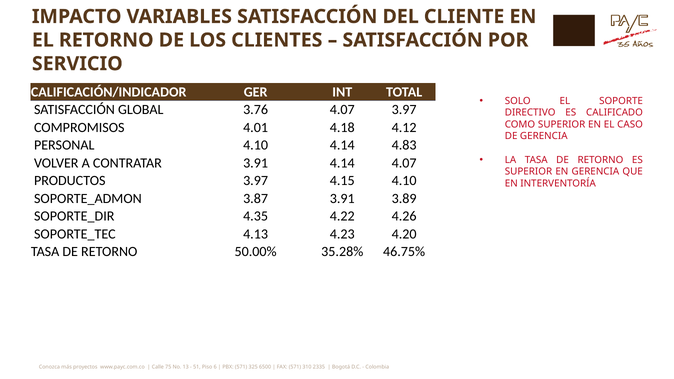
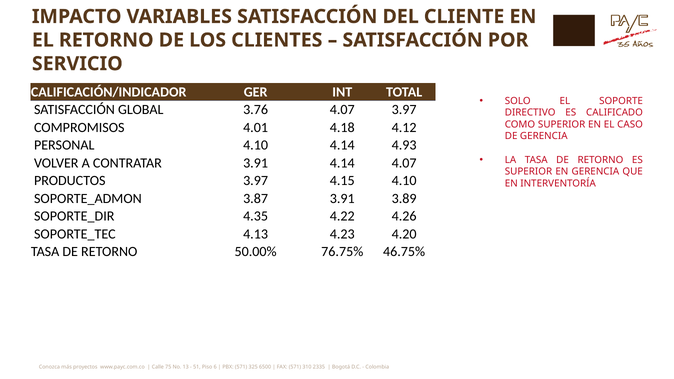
4.83: 4.83 -> 4.93 (404, 145)
35.28%: 35.28% -> 76.75% (342, 252)
